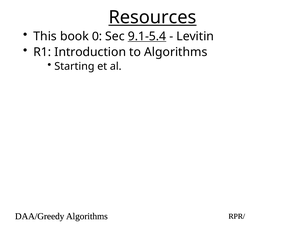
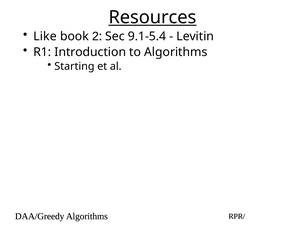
This: This -> Like (45, 36)
0: 0 -> 2 (95, 36)
9.1-5.4 underline: present -> none (147, 36)
